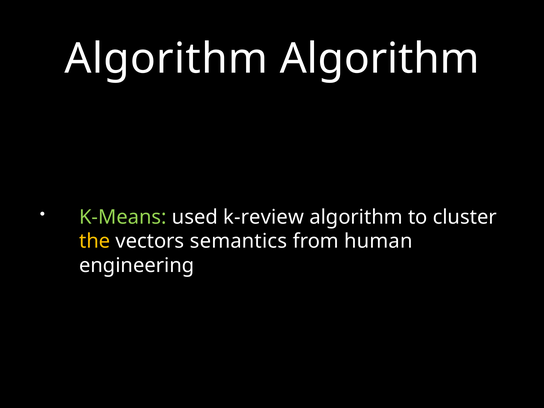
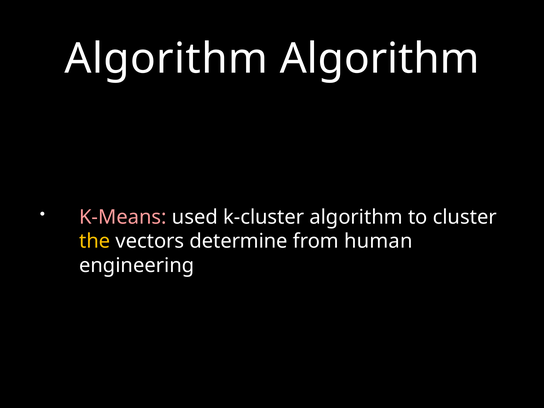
K-Means colour: light green -> pink (123, 217)
k-review: k-review -> k-cluster (264, 217)
semantics: semantics -> determine (239, 241)
